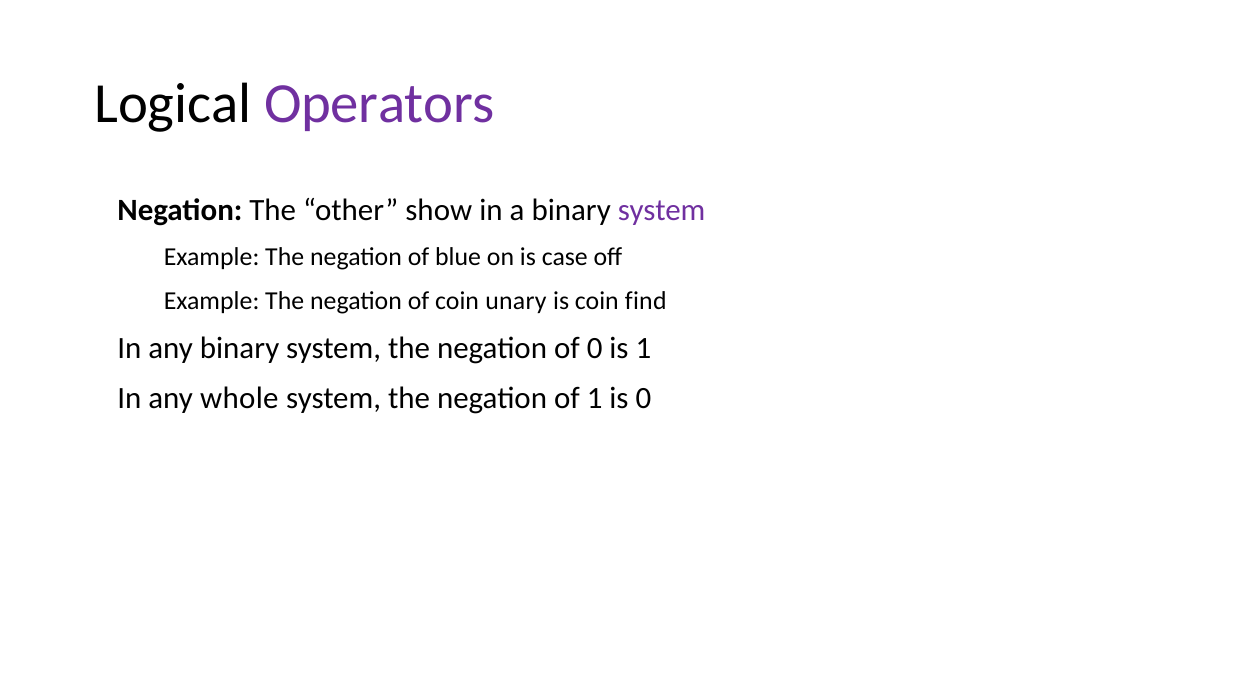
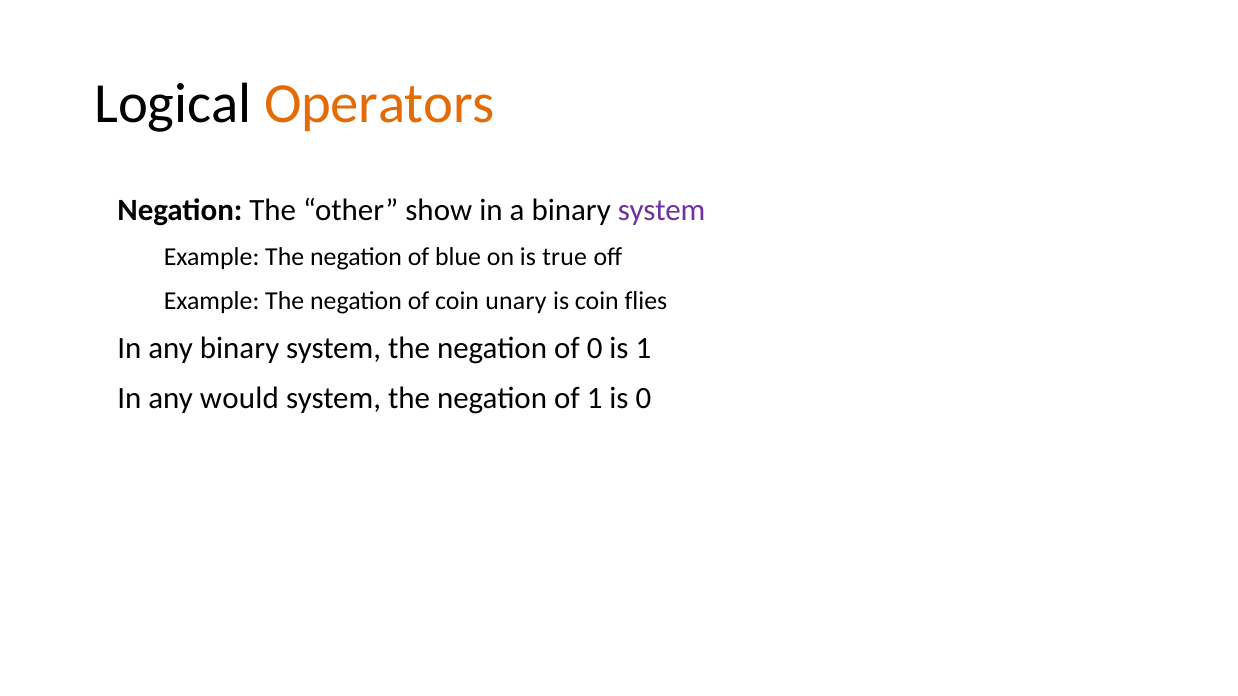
Operators colour: purple -> orange (379, 104)
case: case -> true (565, 257)
find: find -> flies (646, 301)
whole: whole -> would (239, 399)
